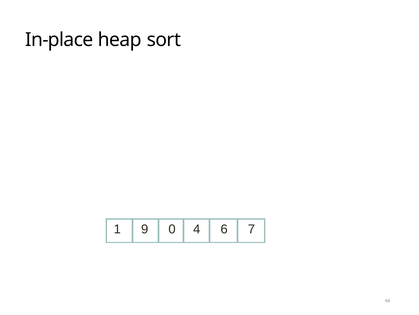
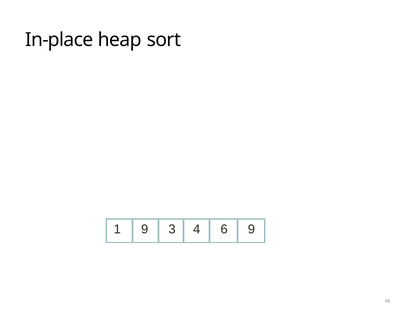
0: 0 -> 3 (172, 229)
6 7: 7 -> 9 (251, 229)
